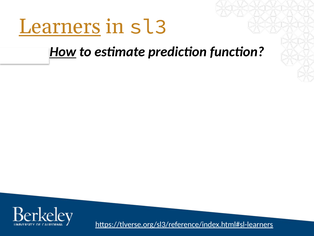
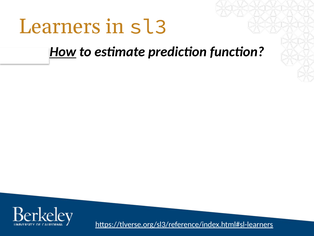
Learners underline: present -> none (60, 27)
